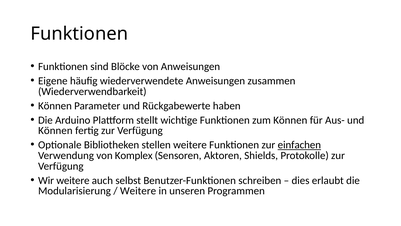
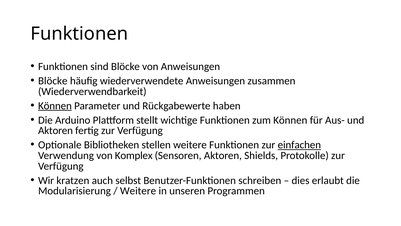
Eigene: Eigene -> Blöcke (53, 81)
Können underline: none -> present (55, 106)
Können: Können -> Aktoren (55, 130)
Wir weitere: weitere -> kratzen (73, 180)
